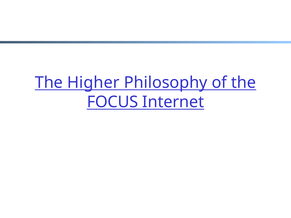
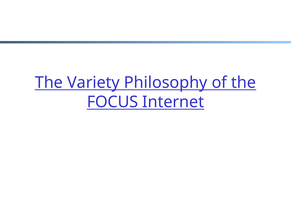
Higher: Higher -> Variety (93, 83)
